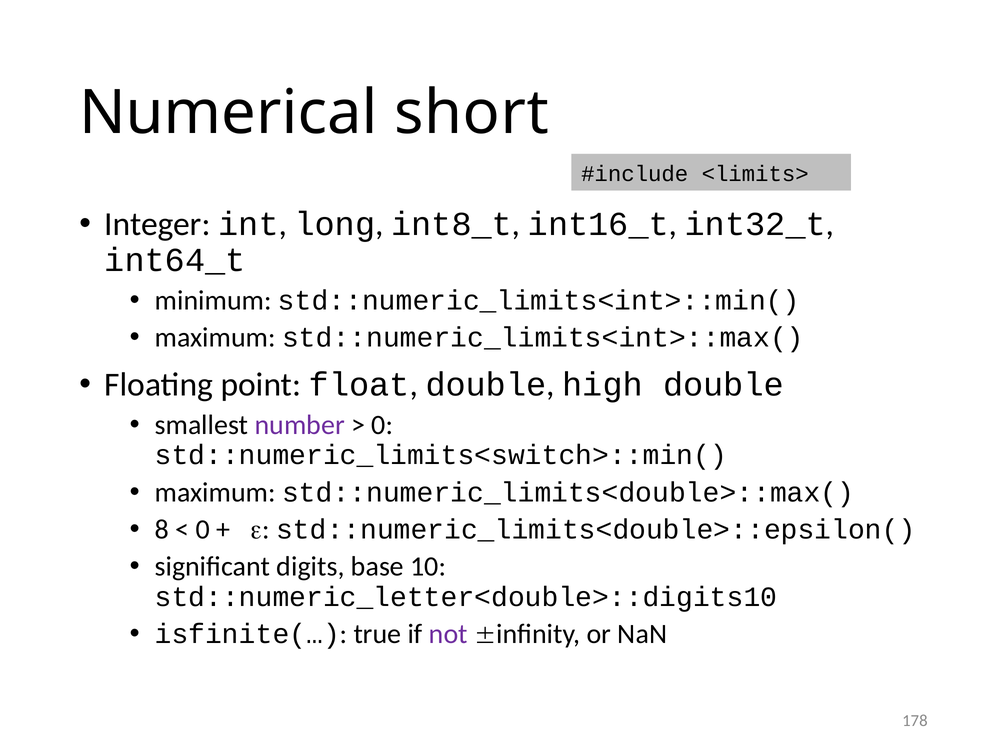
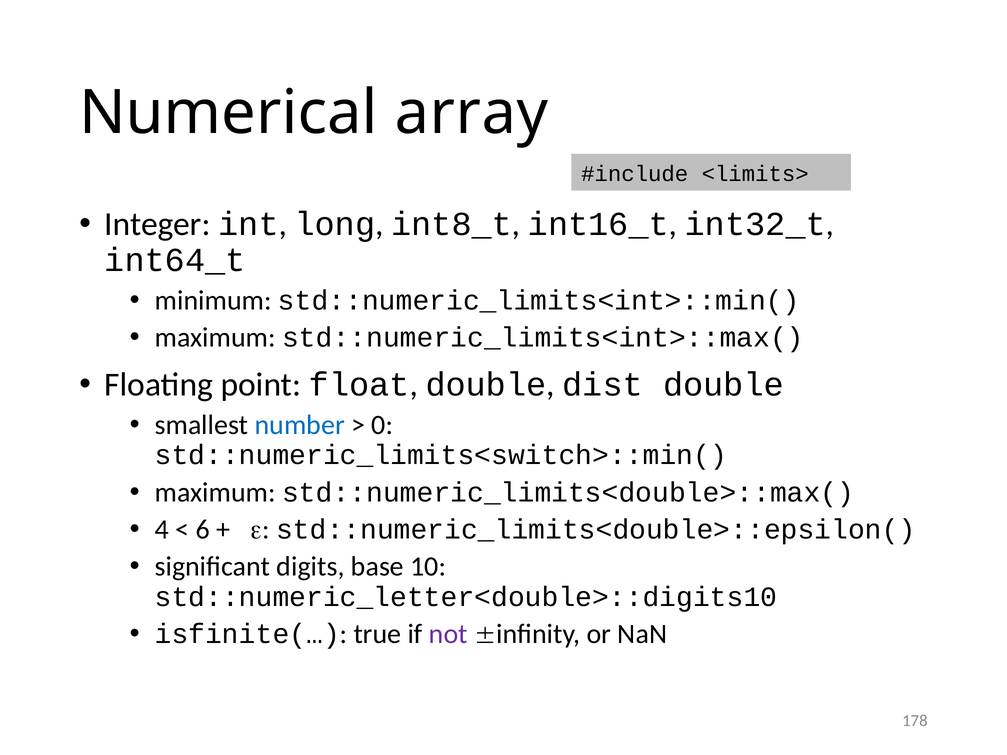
short: short -> array (471, 113)
high: high -> dist (603, 385)
number colour: purple -> blue (300, 425)
8: 8 -> 4 (162, 530)
0: 0 -> 6 (203, 530)
